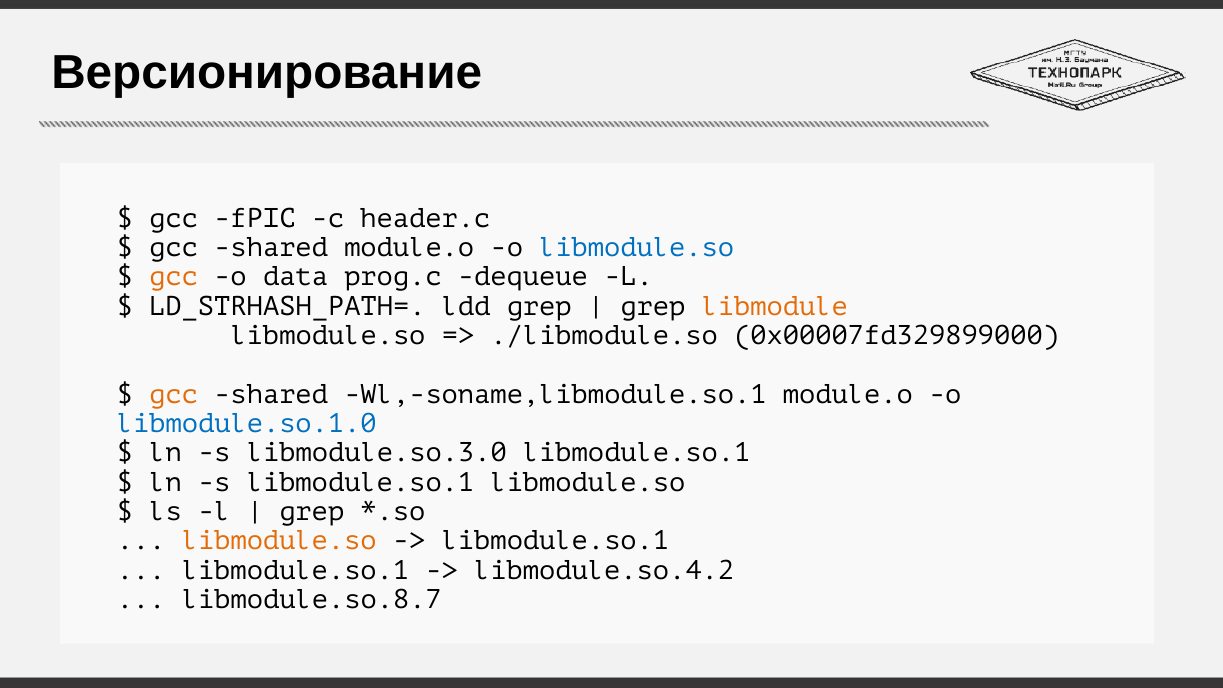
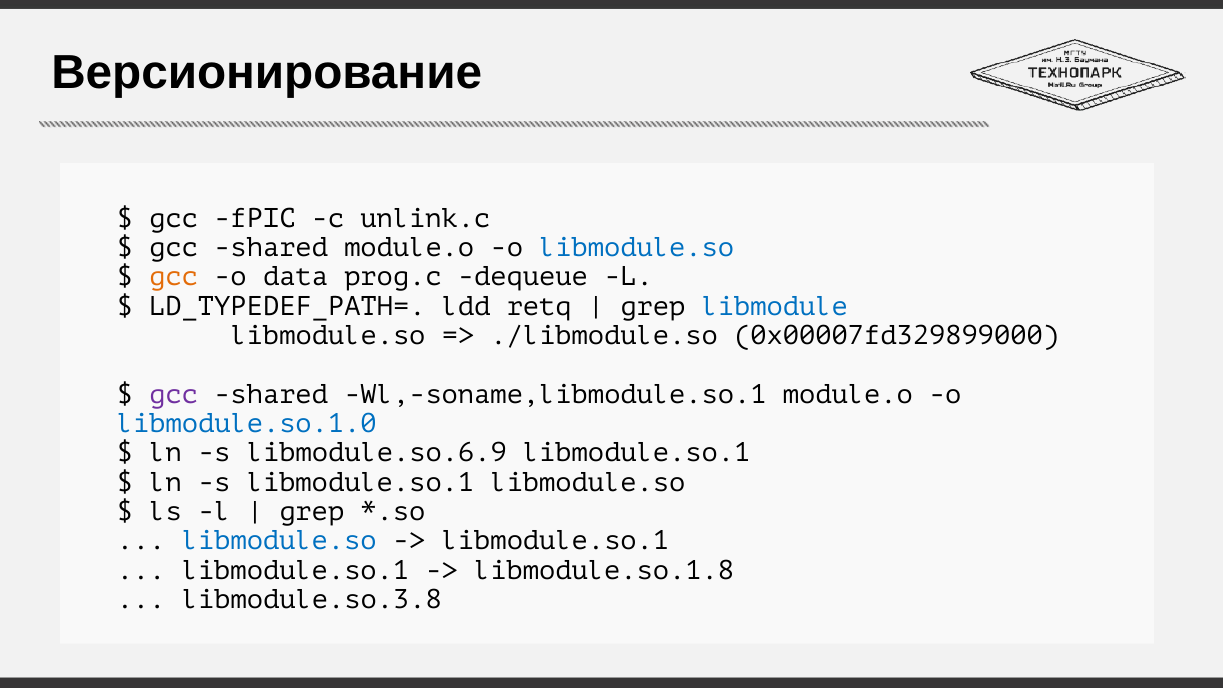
header.c: header.c -> unlink.c (425, 218)
LD_STRHASH_PATH=: LD_STRHASH_PATH= -> LD_TYPEDEF_PATH= (287, 306)
ldd grep: grep -> retq (539, 306)
libmodule colour: orange -> blue (775, 306)
gcc colour: orange -> purple (174, 394)
libmodule.so.3.0: libmodule.so.3.0 -> libmodule.so.6.9 (377, 453)
libmodule.so colour: orange -> blue (279, 541)
libmodule.so.4.2: libmodule.so.4.2 -> libmodule.so.1.8 (604, 570)
libmodule.so.8.7: libmodule.so.8.7 -> libmodule.so.3.8 (312, 600)
